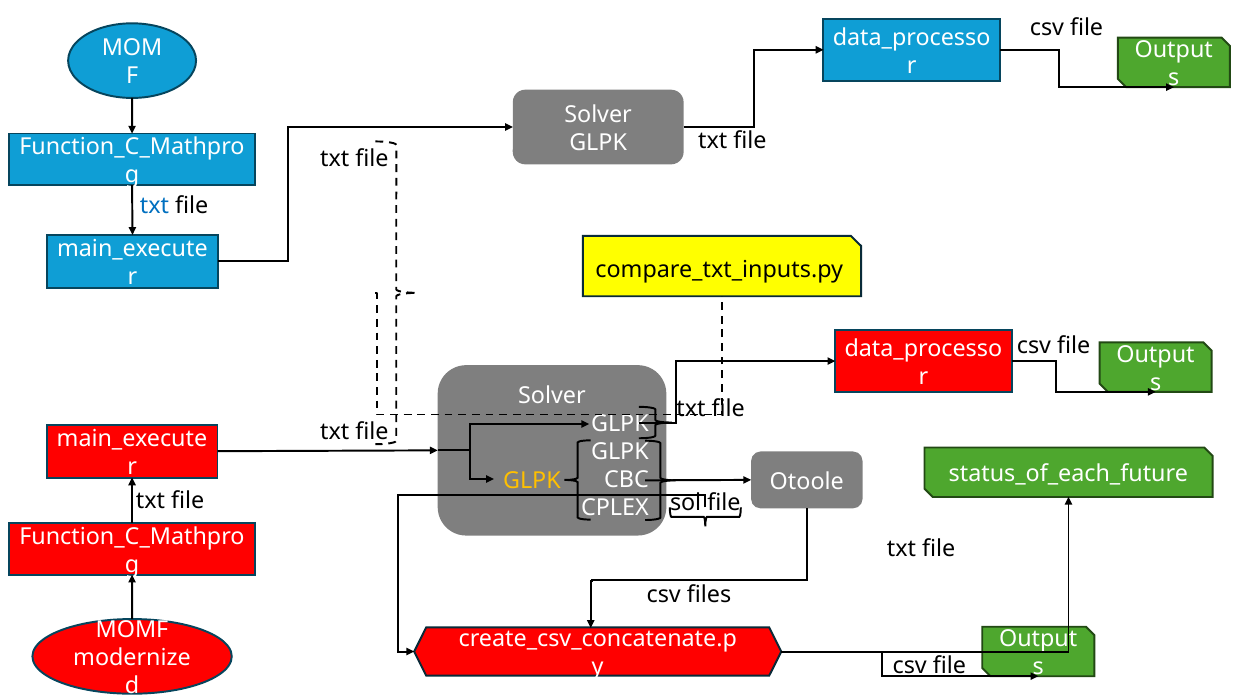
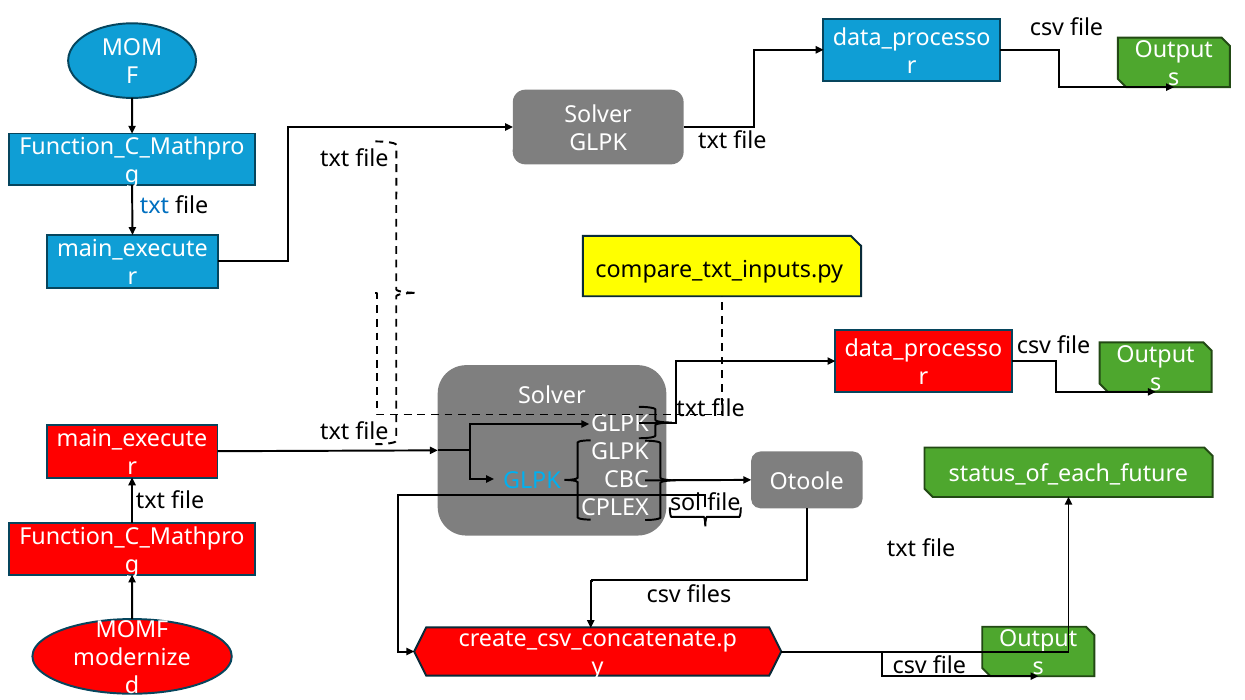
GLPK colour: yellow -> light blue (532, 481)
